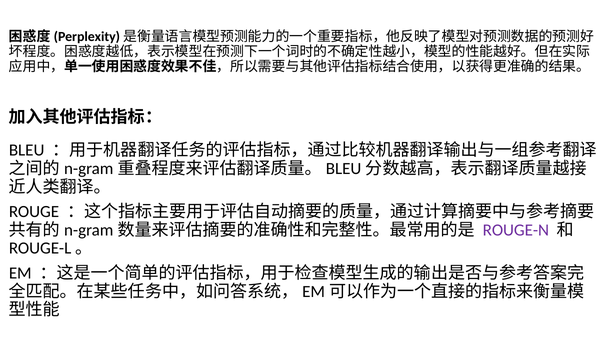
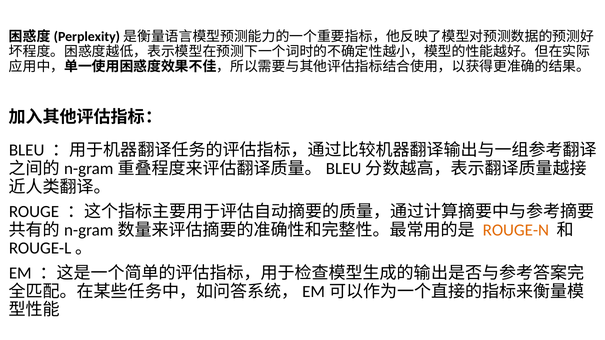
ROUGE-N colour: purple -> orange (516, 230)
